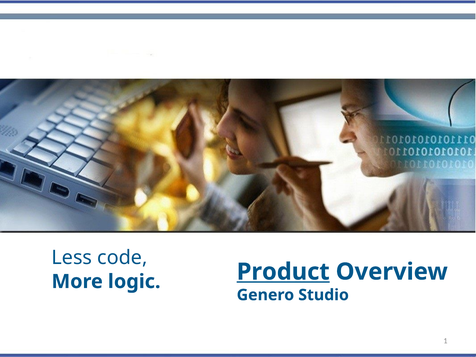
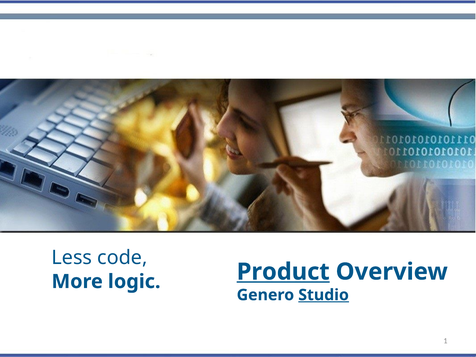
Studio underline: none -> present (324, 295)
